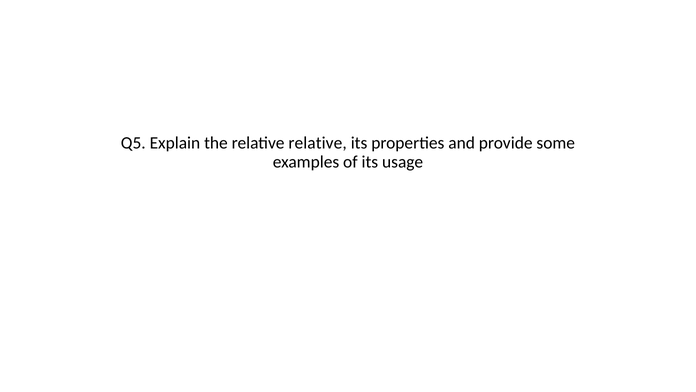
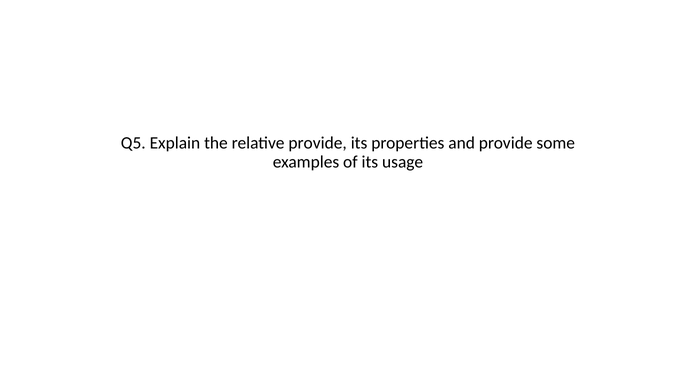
relative relative: relative -> provide (318, 143)
